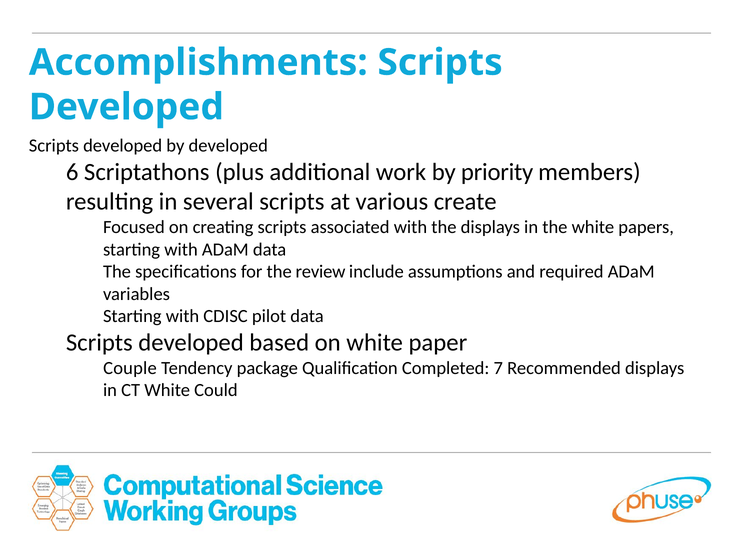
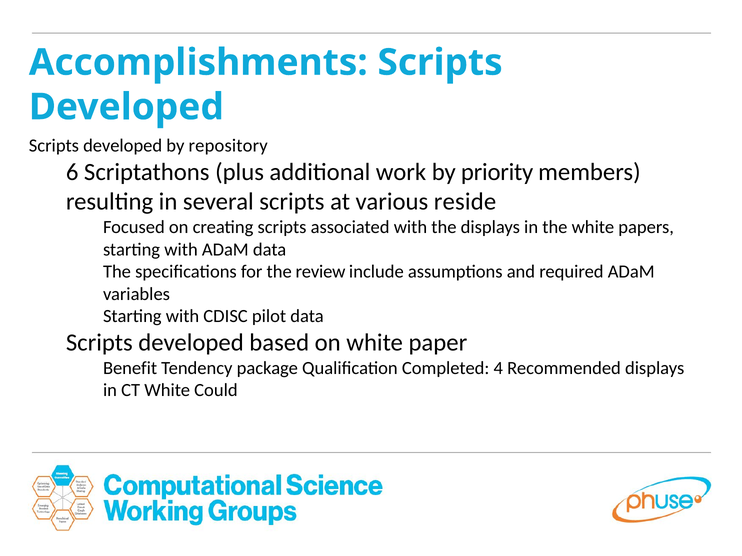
by developed: developed -> repository (228, 146)
create: create -> reside (465, 202)
Couple: Couple -> Benefit (130, 368)
7: 7 -> 4 (498, 368)
